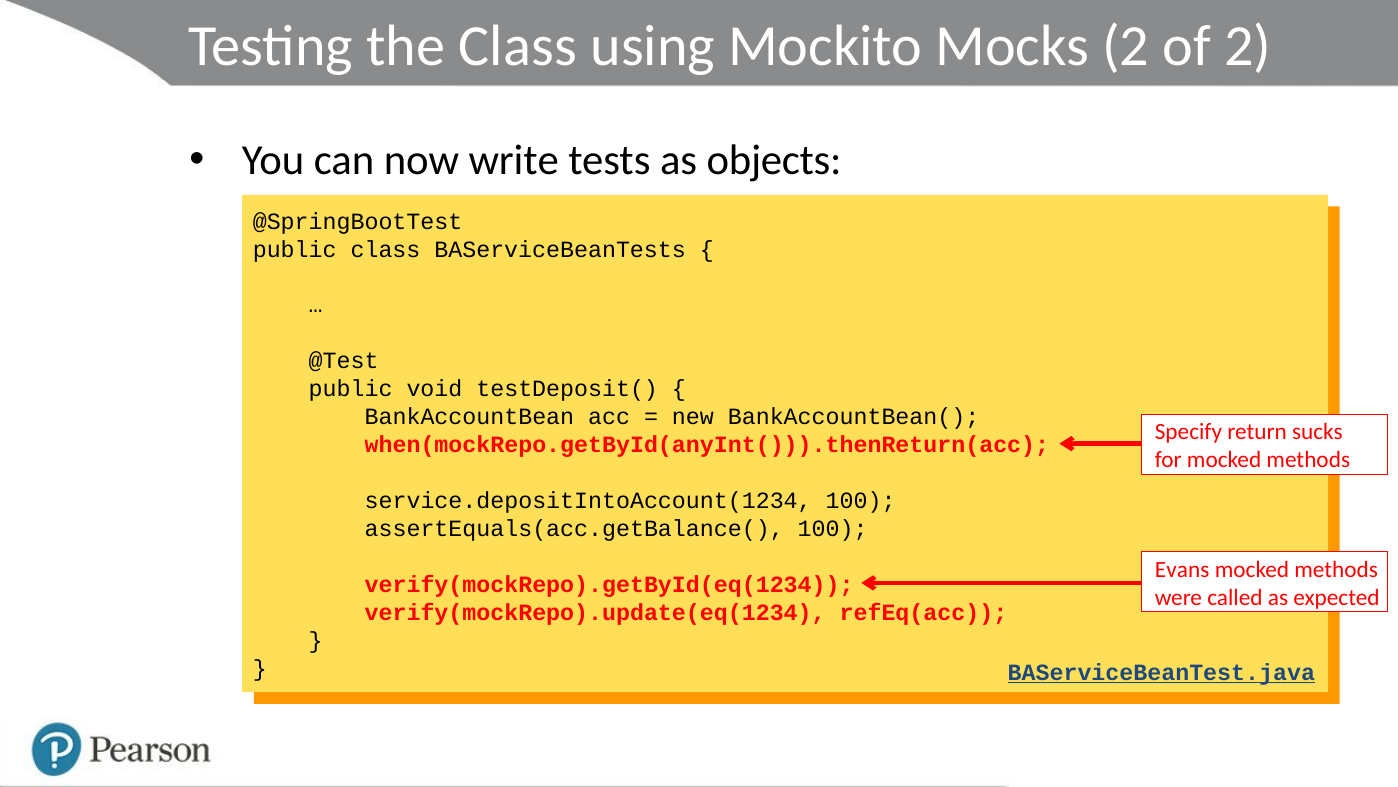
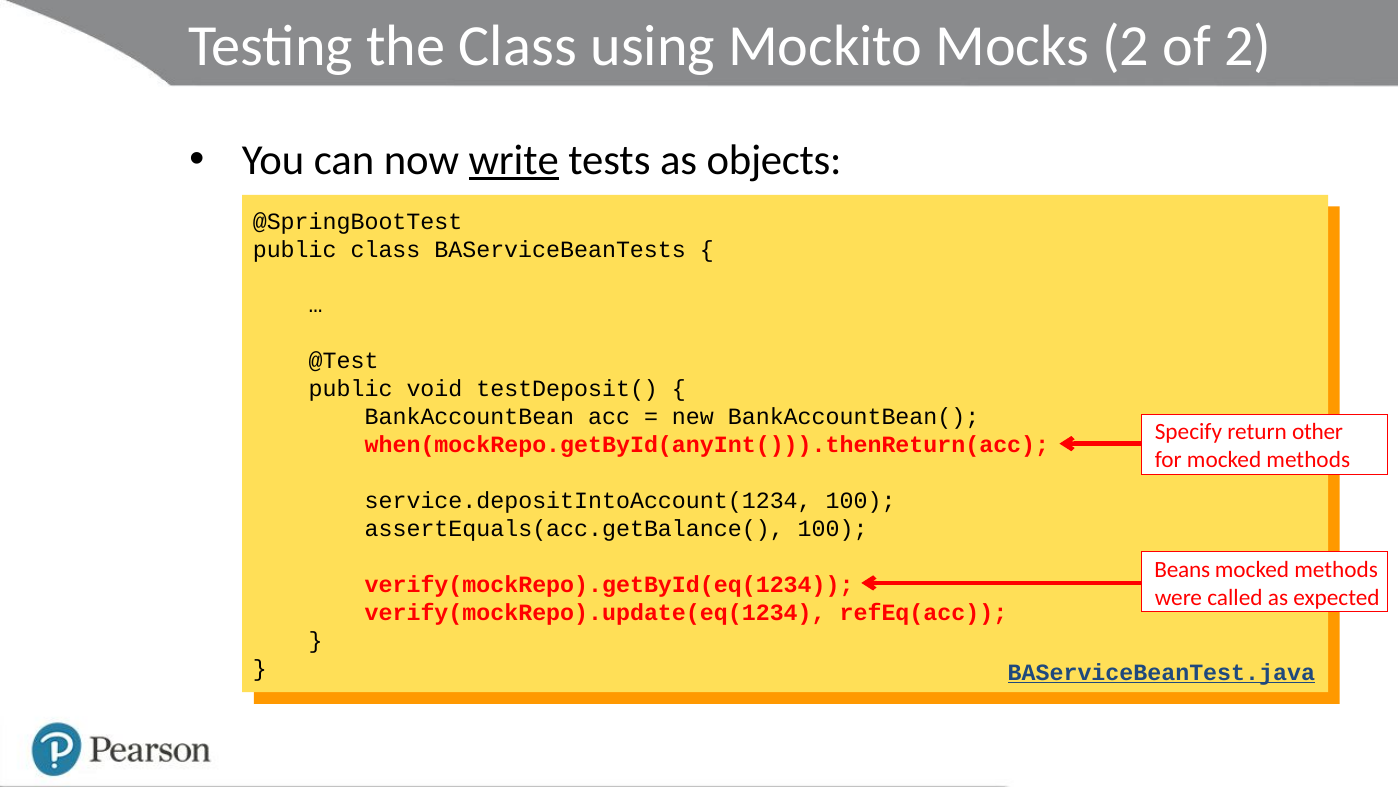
write underline: none -> present (514, 160)
sucks: sucks -> other (1318, 432)
Evans: Evans -> Beans (1182, 569)
